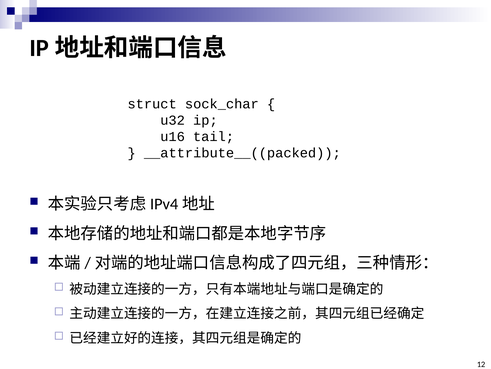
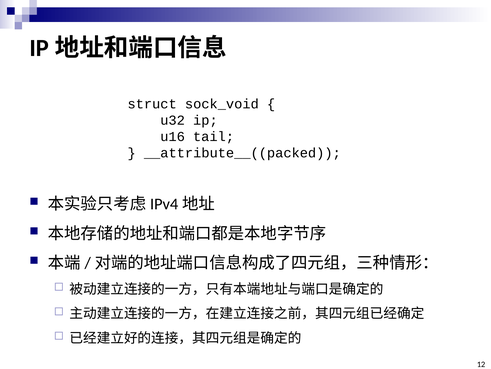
sock_char: sock_char -> sock_void (222, 104)
